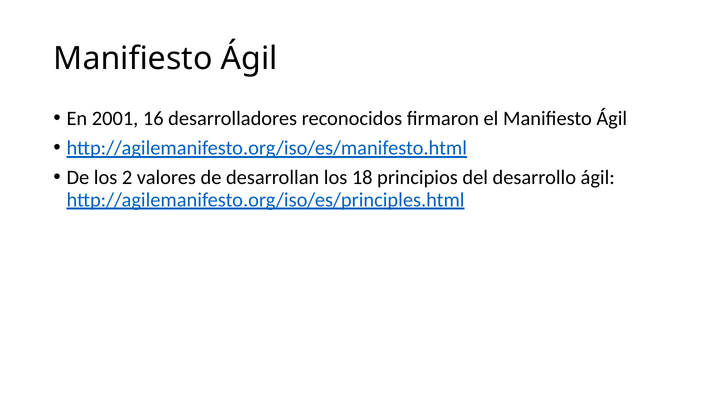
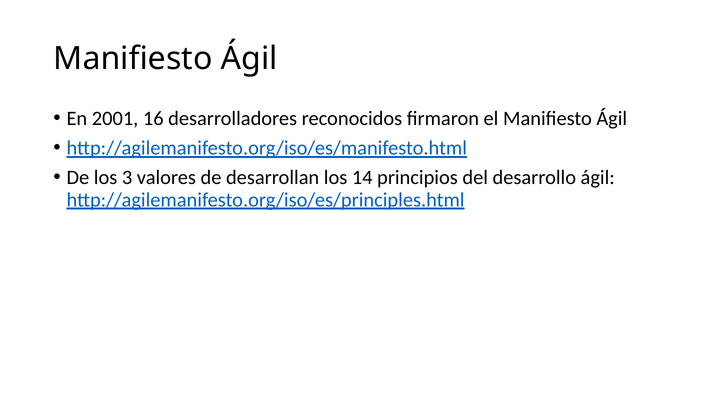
2: 2 -> 3 (127, 178)
18: 18 -> 14 (362, 178)
